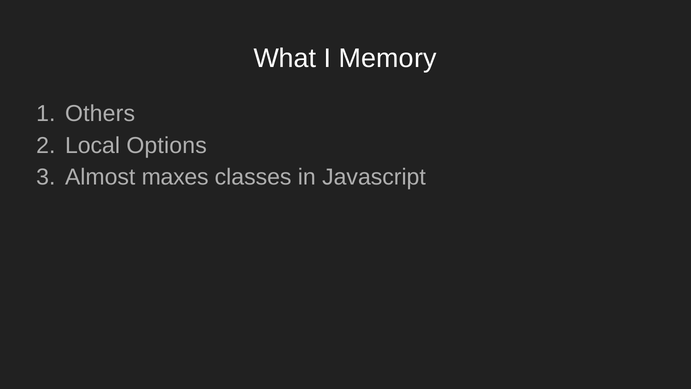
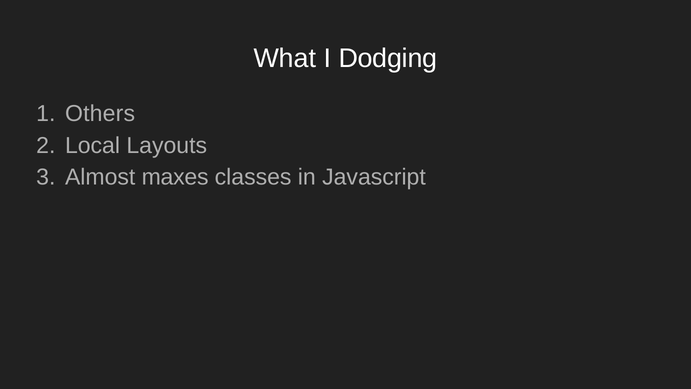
Memory: Memory -> Dodging (388, 59)
Options: Options -> Layouts (167, 145)
